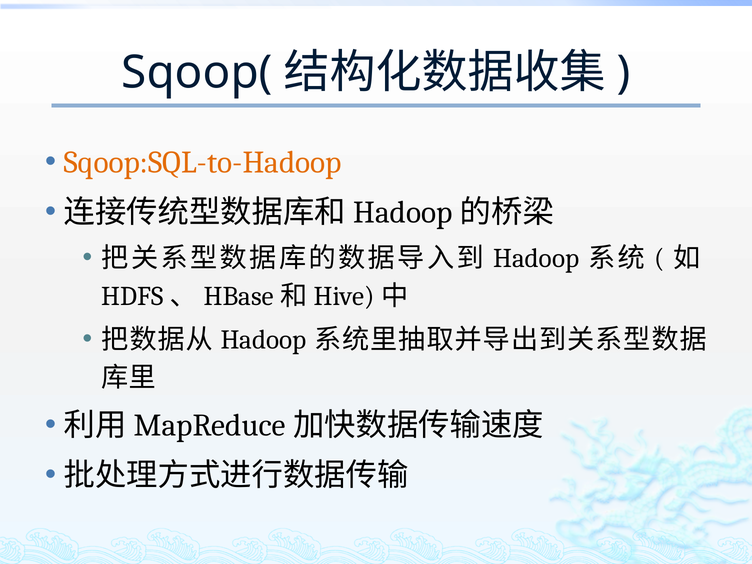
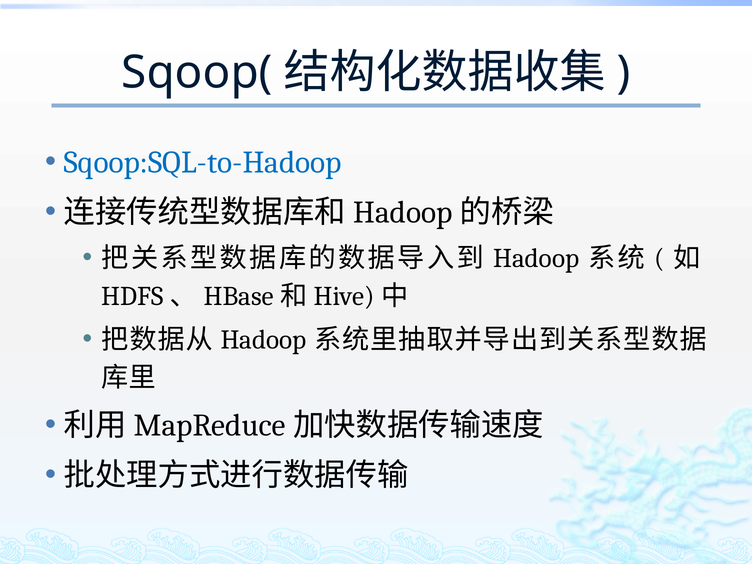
Sqoop:SQL-to-Hadoop colour: orange -> blue (203, 163)
